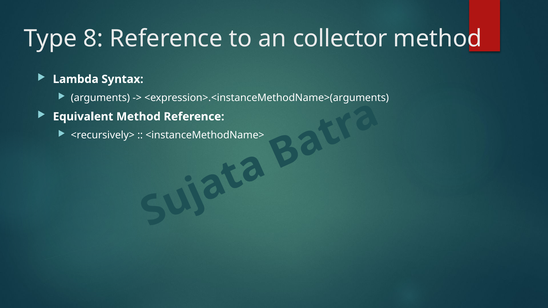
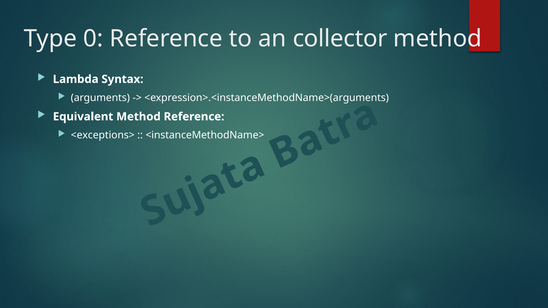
8: 8 -> 0 (93, 38)
<recursively>: <recursively> -> <exceptions> (103, 135)
